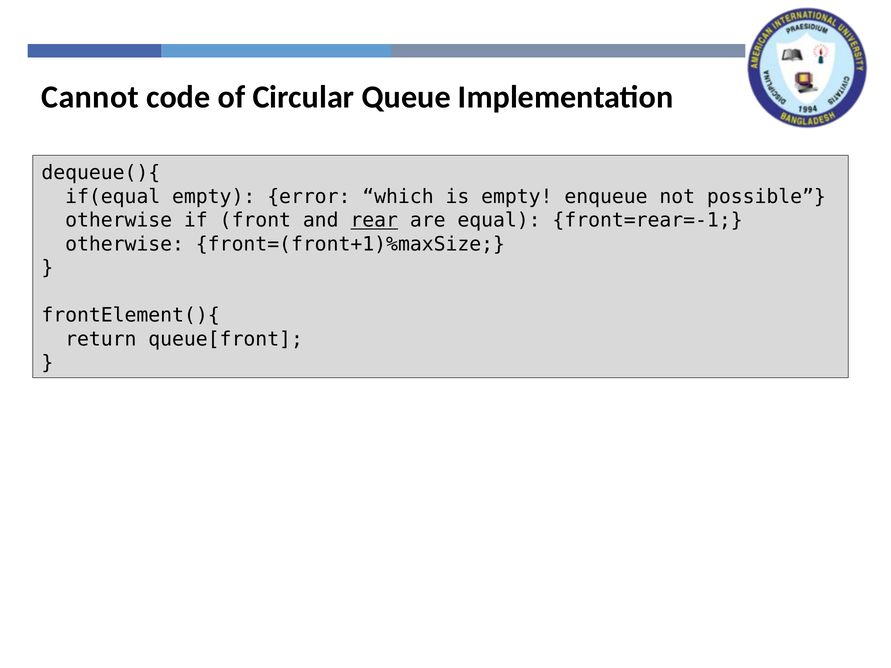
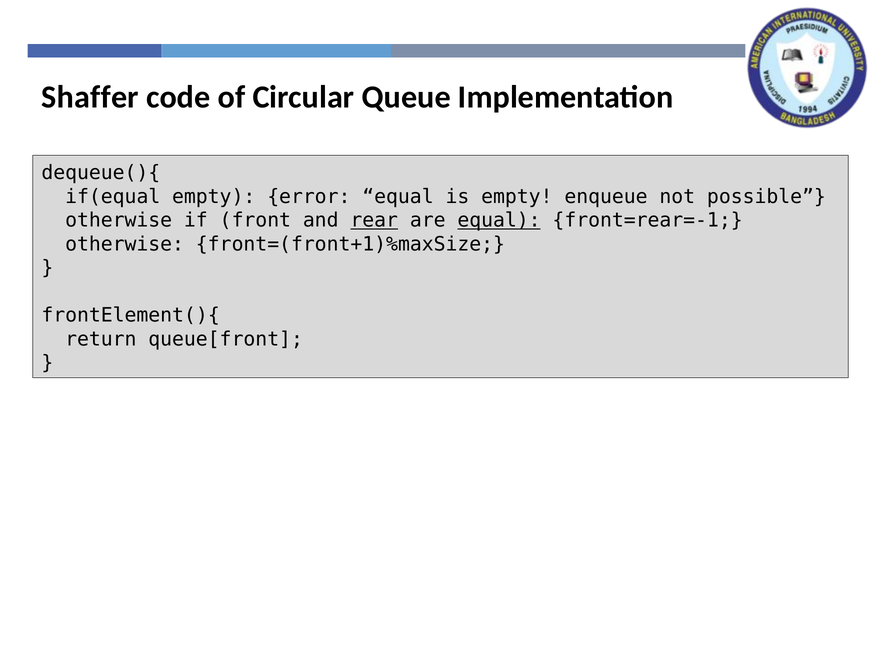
Cannot: Cannot -> Shaffer (90, 97)
error which: which -> equal (398, 197)
equal underline: none -> present (499, 220)
